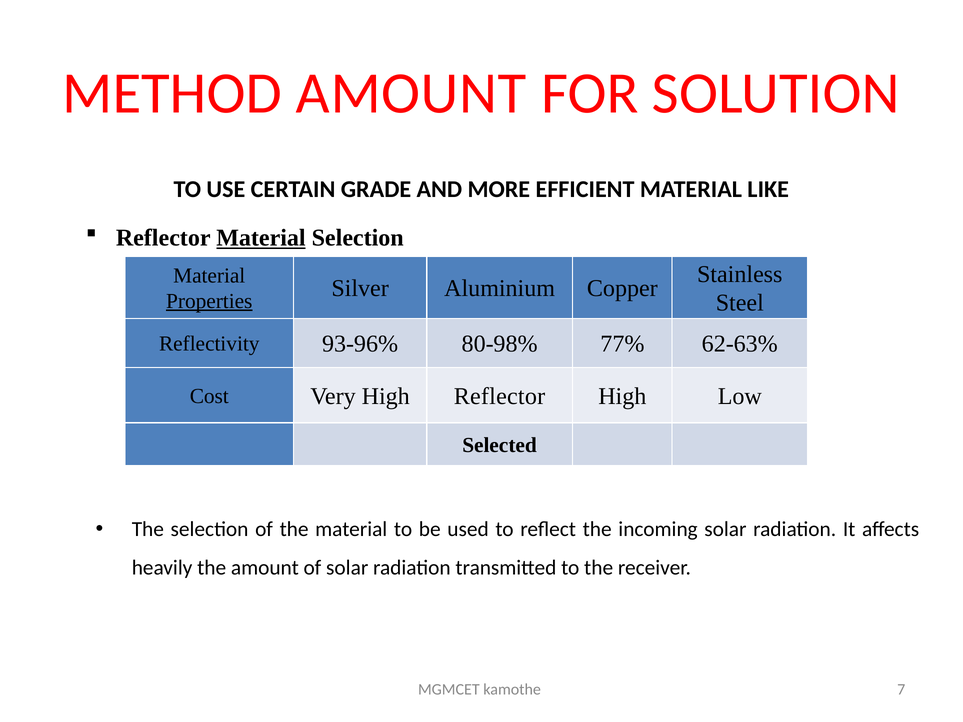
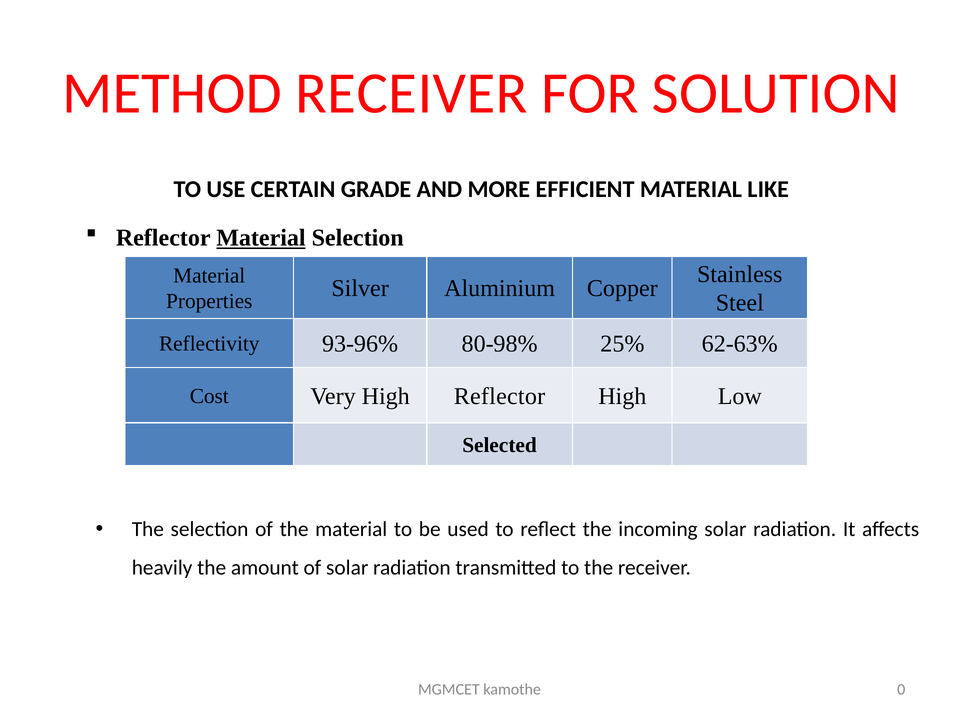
METHOD AMOUNT: AMOUNT -> RECEIVER (411, 93)
Properties underline: present -> none (209, 301)
77%: 77% -> 25% (622, 344)
7: 7 -> 0 (901, 690)
